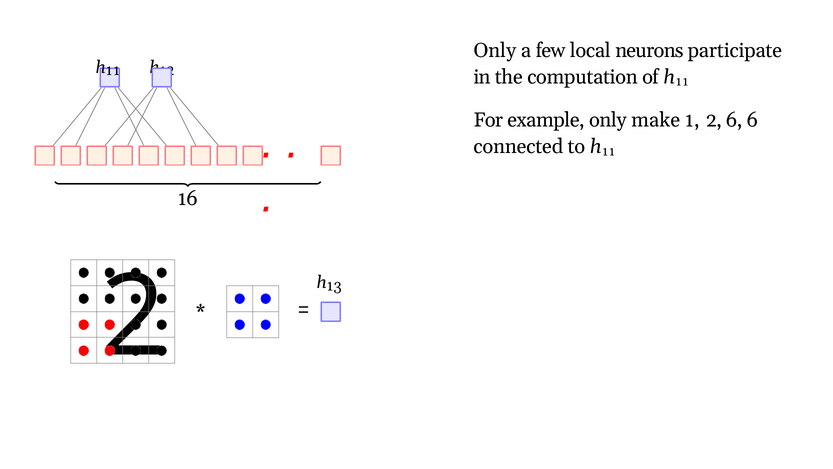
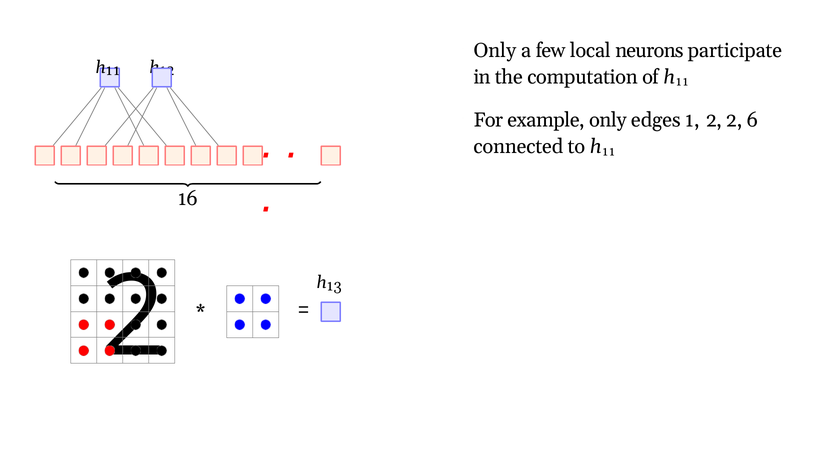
make: make -> edges (656, 120)
2 6: 6 -> 2 (734, 120)
